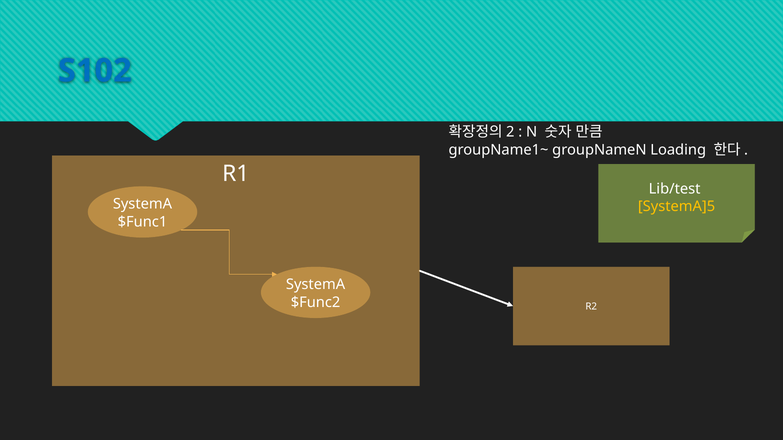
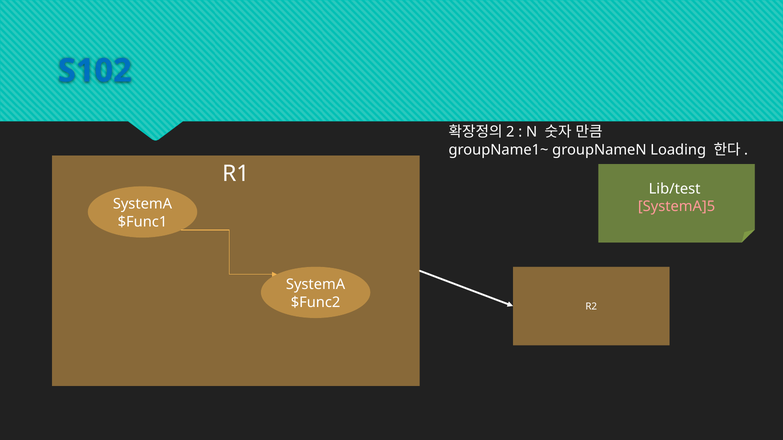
SystemA]5 colour: yellow -> pink (677, 207)
